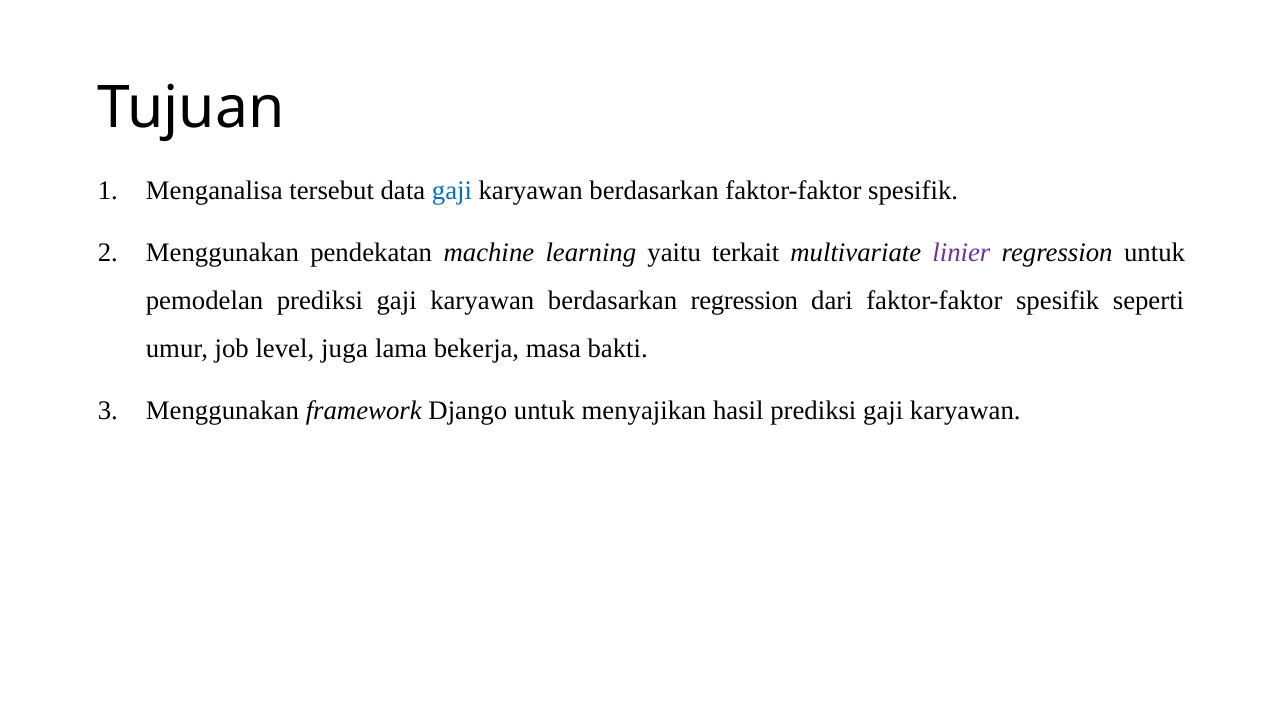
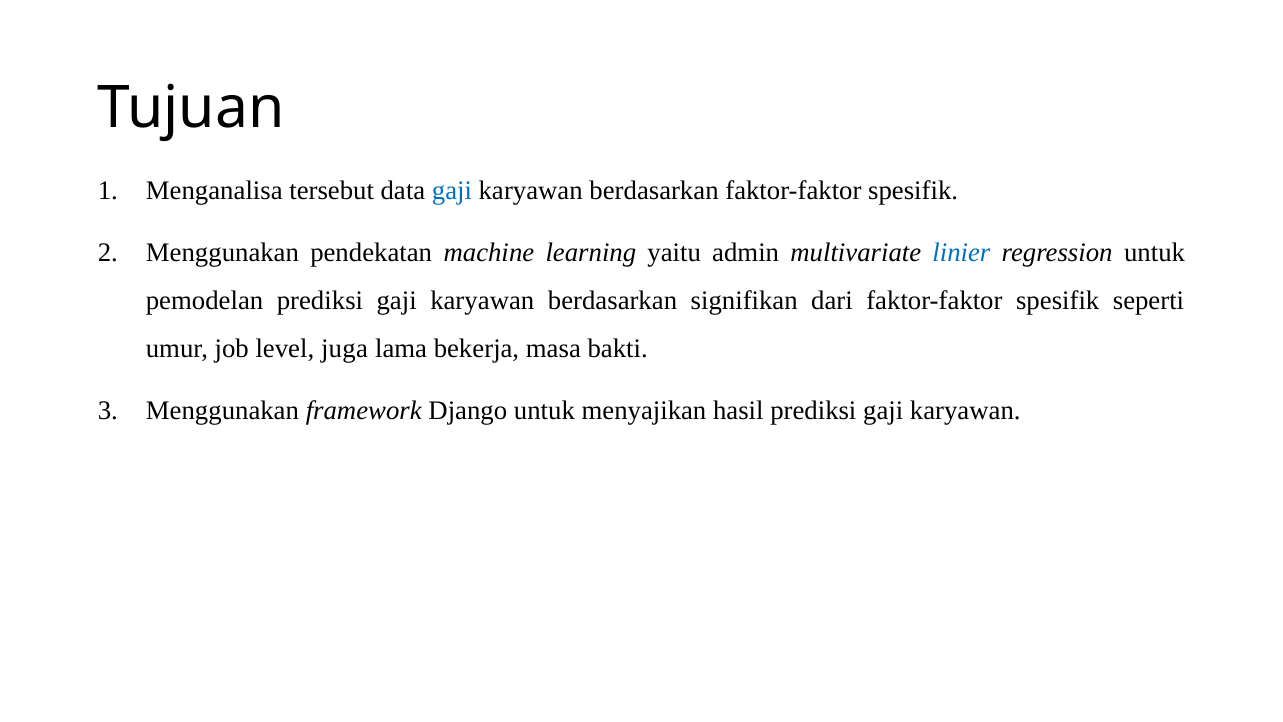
terkait: terkait -> admin (746, 252)
linier colour: purple -> blue (961, 252)
berdasarkan regression: regression -> signifikan (744, 300)
